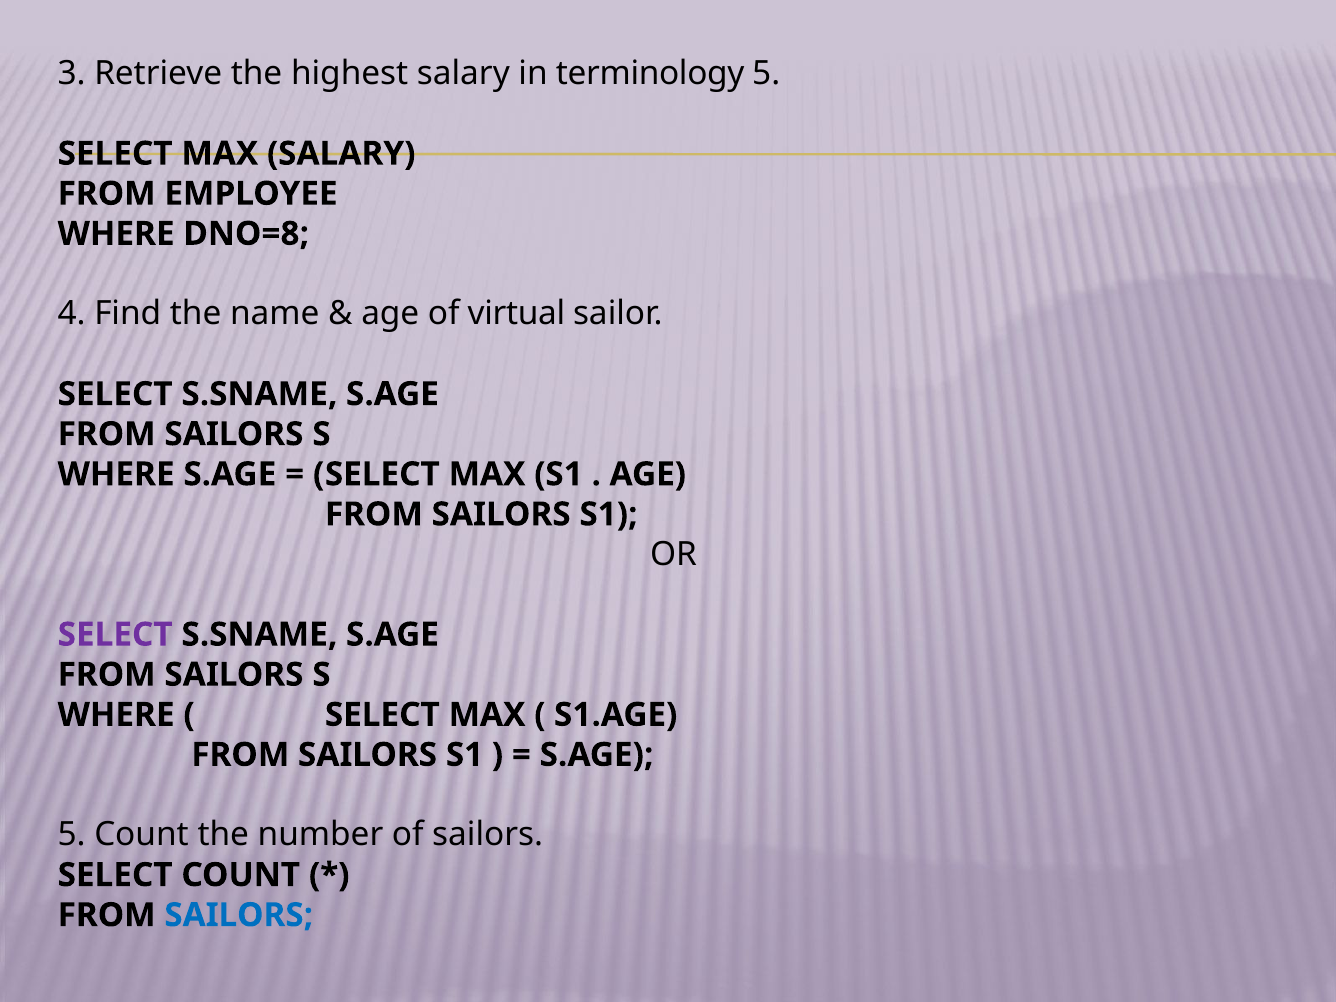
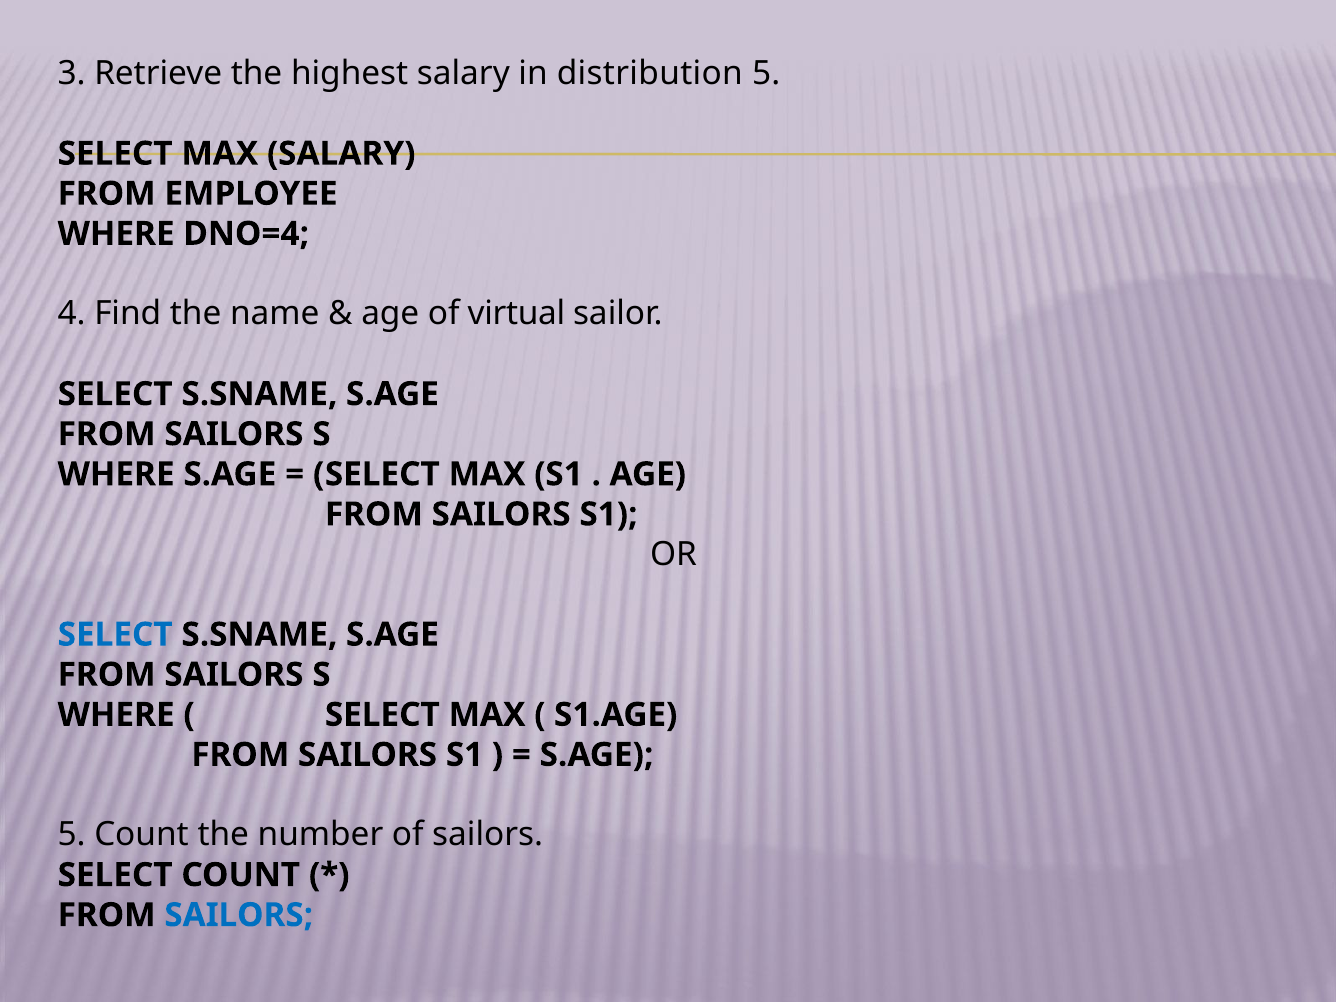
terminology: terminology -> distribution (650, 73)
DNO=8: DNO=8 -> DNO=4 (246, 234)
SELECT colour: purple -> blue (115, 635)
